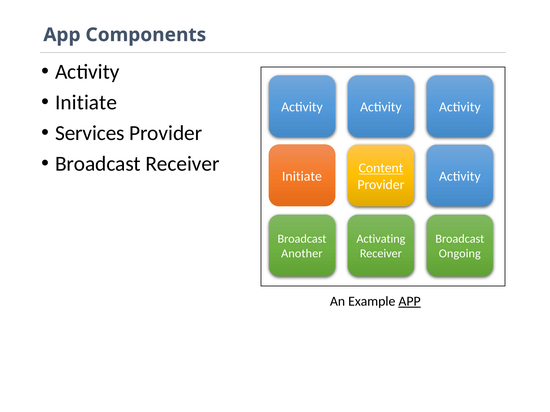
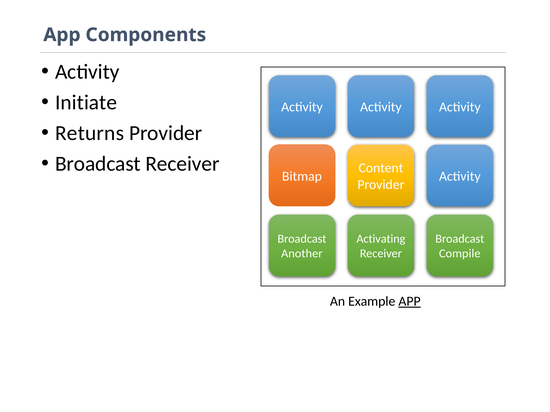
Services: Services -> Returns (90, 133)
Content underline: present -> none (381, 168)
Initiate: Initiate -> Bitmap (302, 177)
Ongoing: Ongoing -> Compile (460, 254)
